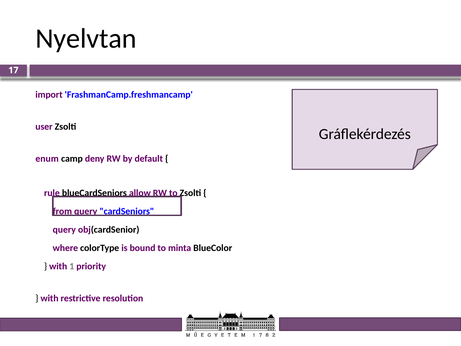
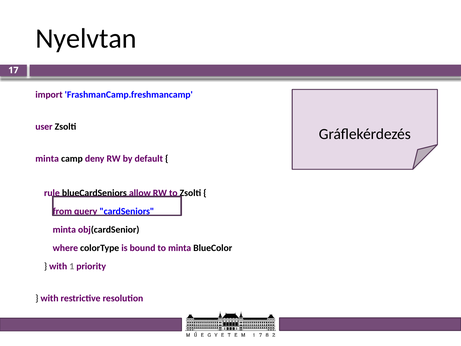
enum: enum -> minta (47, 158)
query: query -> minta (64, 229)
